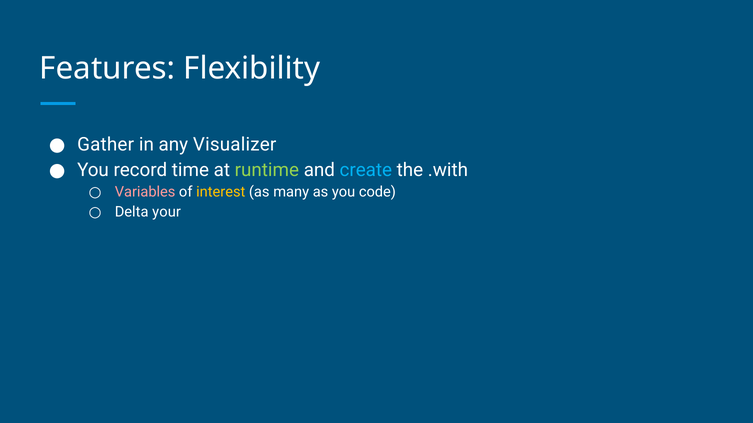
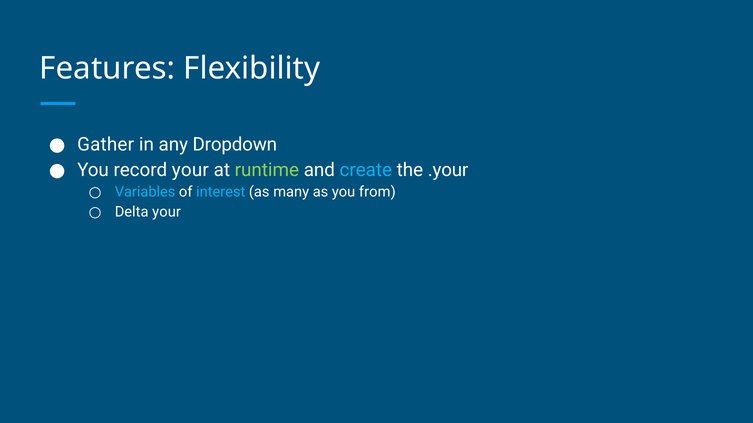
Visualizer: Visualizer -> Dropdown (235, 145)
record time: time -> your (190, 170)
.with: .with -> .your (448, 170)
Variables colour: pink -> light blue (145, 192)
interest colour: yellow -> light blue (221, 192)
code: code -> from (377, 192)
